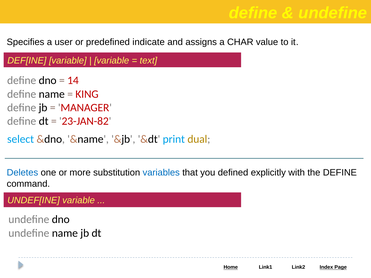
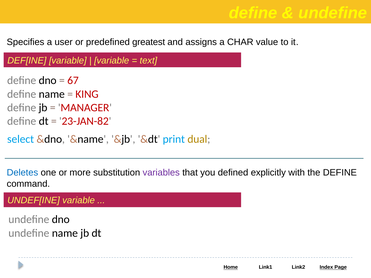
indicate: indicate -> greatest (149, 42)
14: 14 -> 67 (73, 81)
variables colour: blue -> purple (161, 173)
